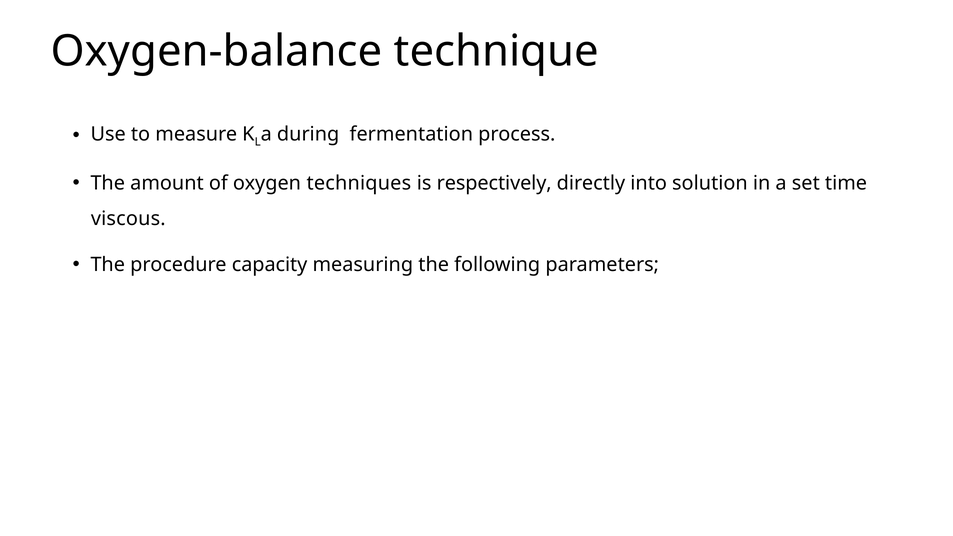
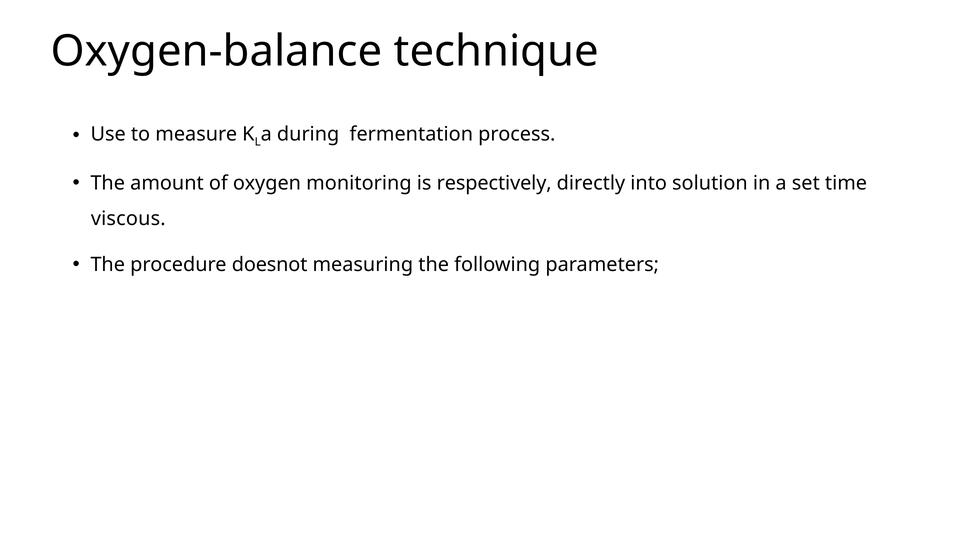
techniques: techniques -> monitoring (359, 183)
capacity: capacity -> doesnot (270, 265)
